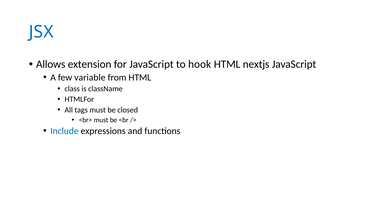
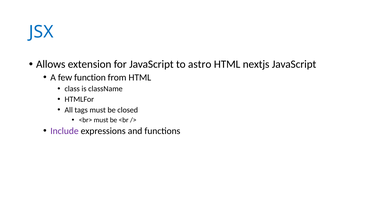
hook: hook -> astro (200, 64)
variable: variable -> function (90, 77)
Include colour: blue -> purple (64, 131)
